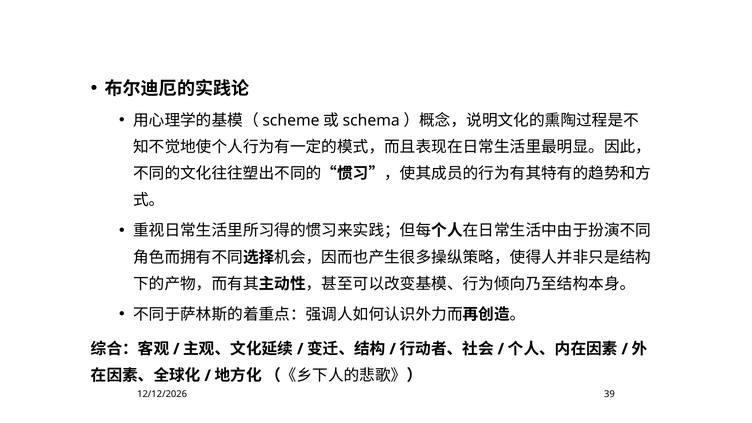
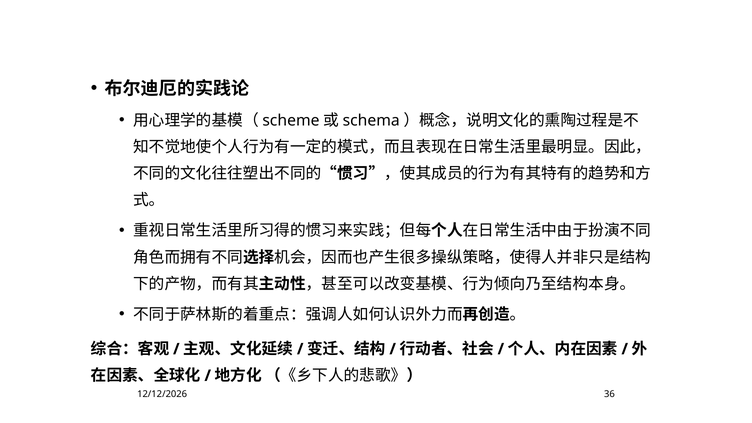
39: 39 -> 36 (609, 394)
